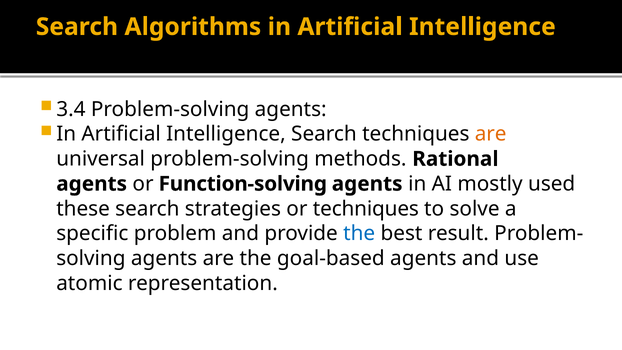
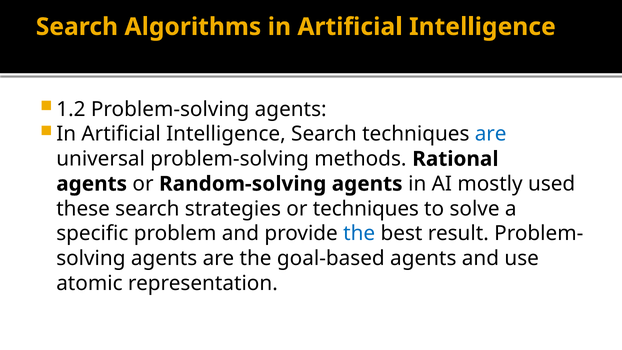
3.4: 3.4 -> 1.2 (71, 109)
are colour: orange -> blue (491, 134)
Function-solving: Function-solving -> Random-solving (243, 184)
